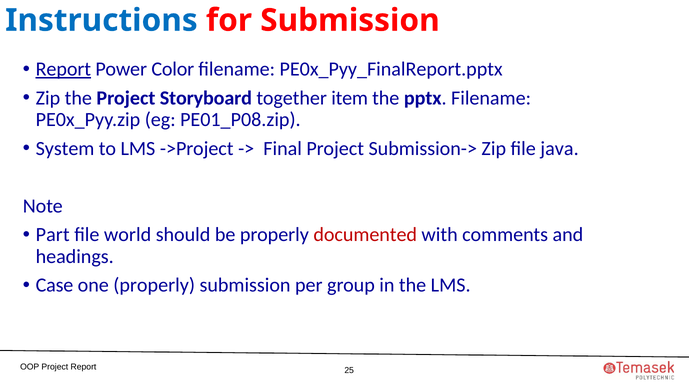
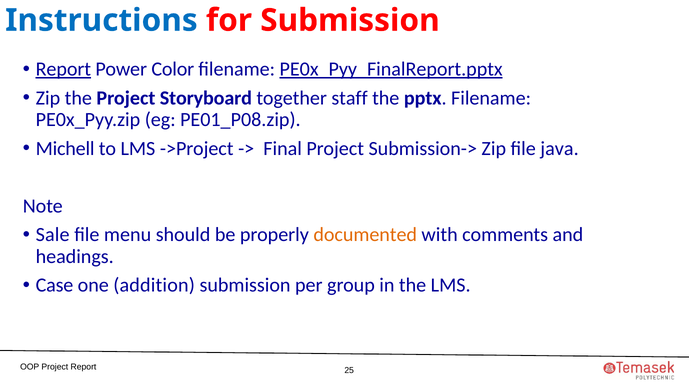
PE0x_Pyy_FinalReport.pptx underline: none -> present (391, 69)
item: item -> staff (350, 98)
System: System -> Michell (65, 149)
Part: Part -> Sale (53, 235)
world: world -> menu (128, 235)
documented colour: red -> orange (365, 235)
one properly: properly -> addition (154, 286)
